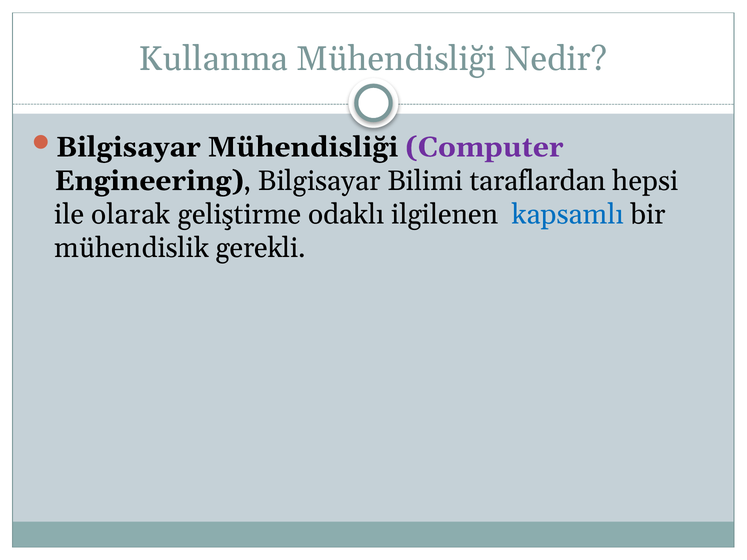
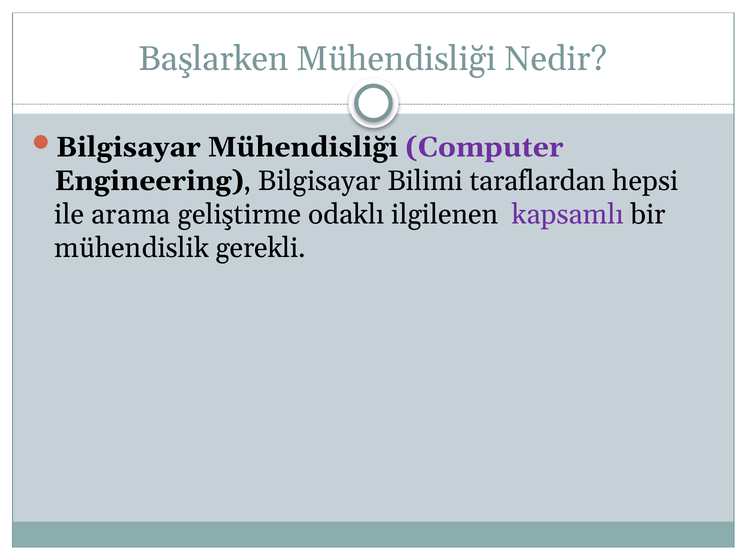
Kullanma: Kullanma -> Başlarken (214, 59)
olarak: olarak -> arama (131, 214)
kapsamlı colour: blue -> purple (568, 214)
